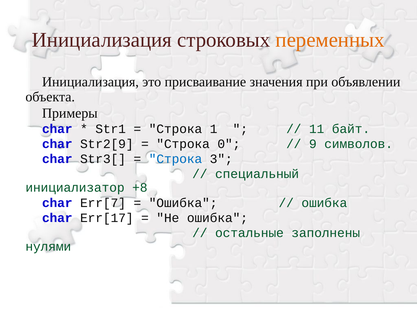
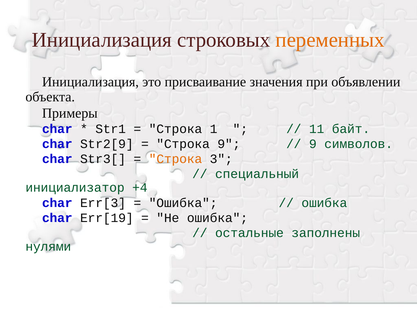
Строка 0: 0 -> 9 (229, 144)
Строка colour: blue -> orange (176, 159)
+8: +8 -> +4 (140, 188)
Err[7: Err[7 -> Err[3 (103, 203)
Err[17: Err[17 -> Err[19 (107, 218)
